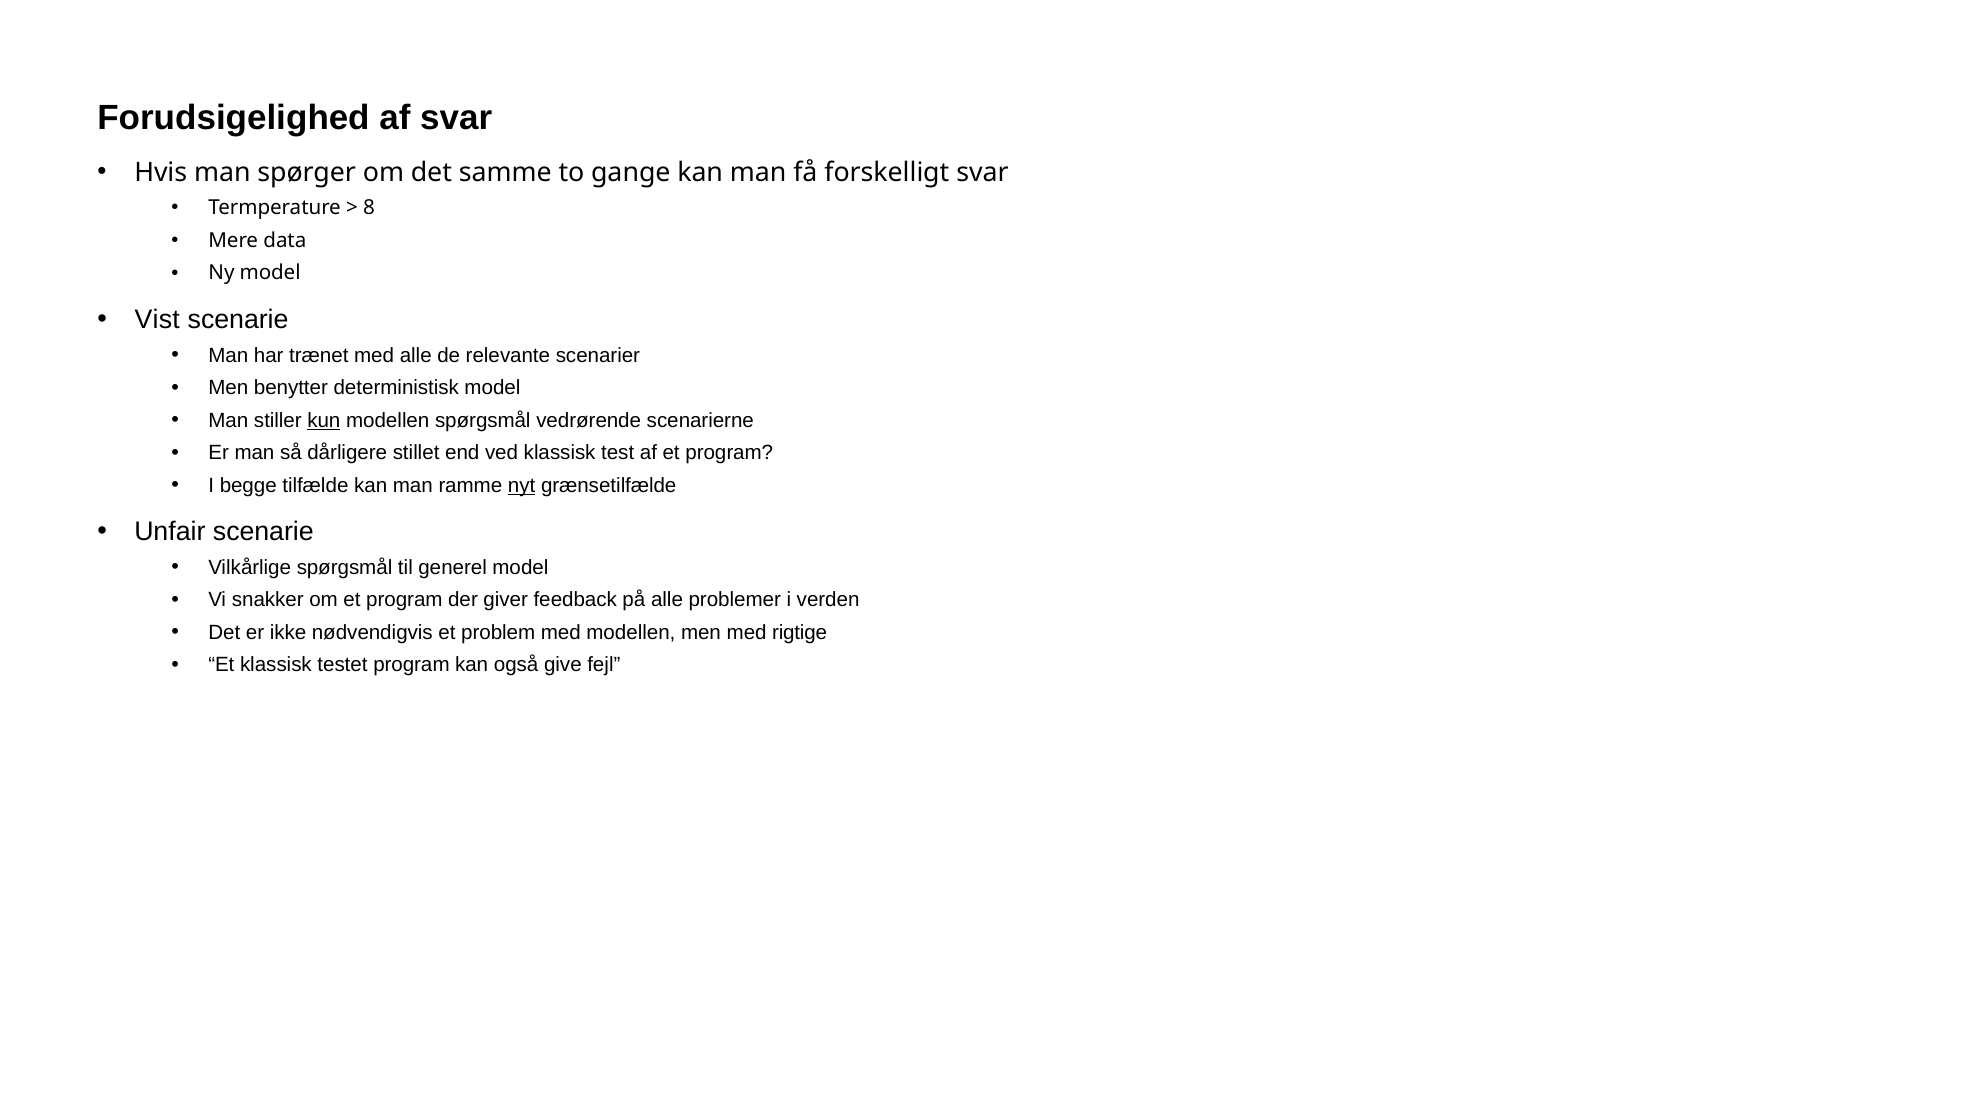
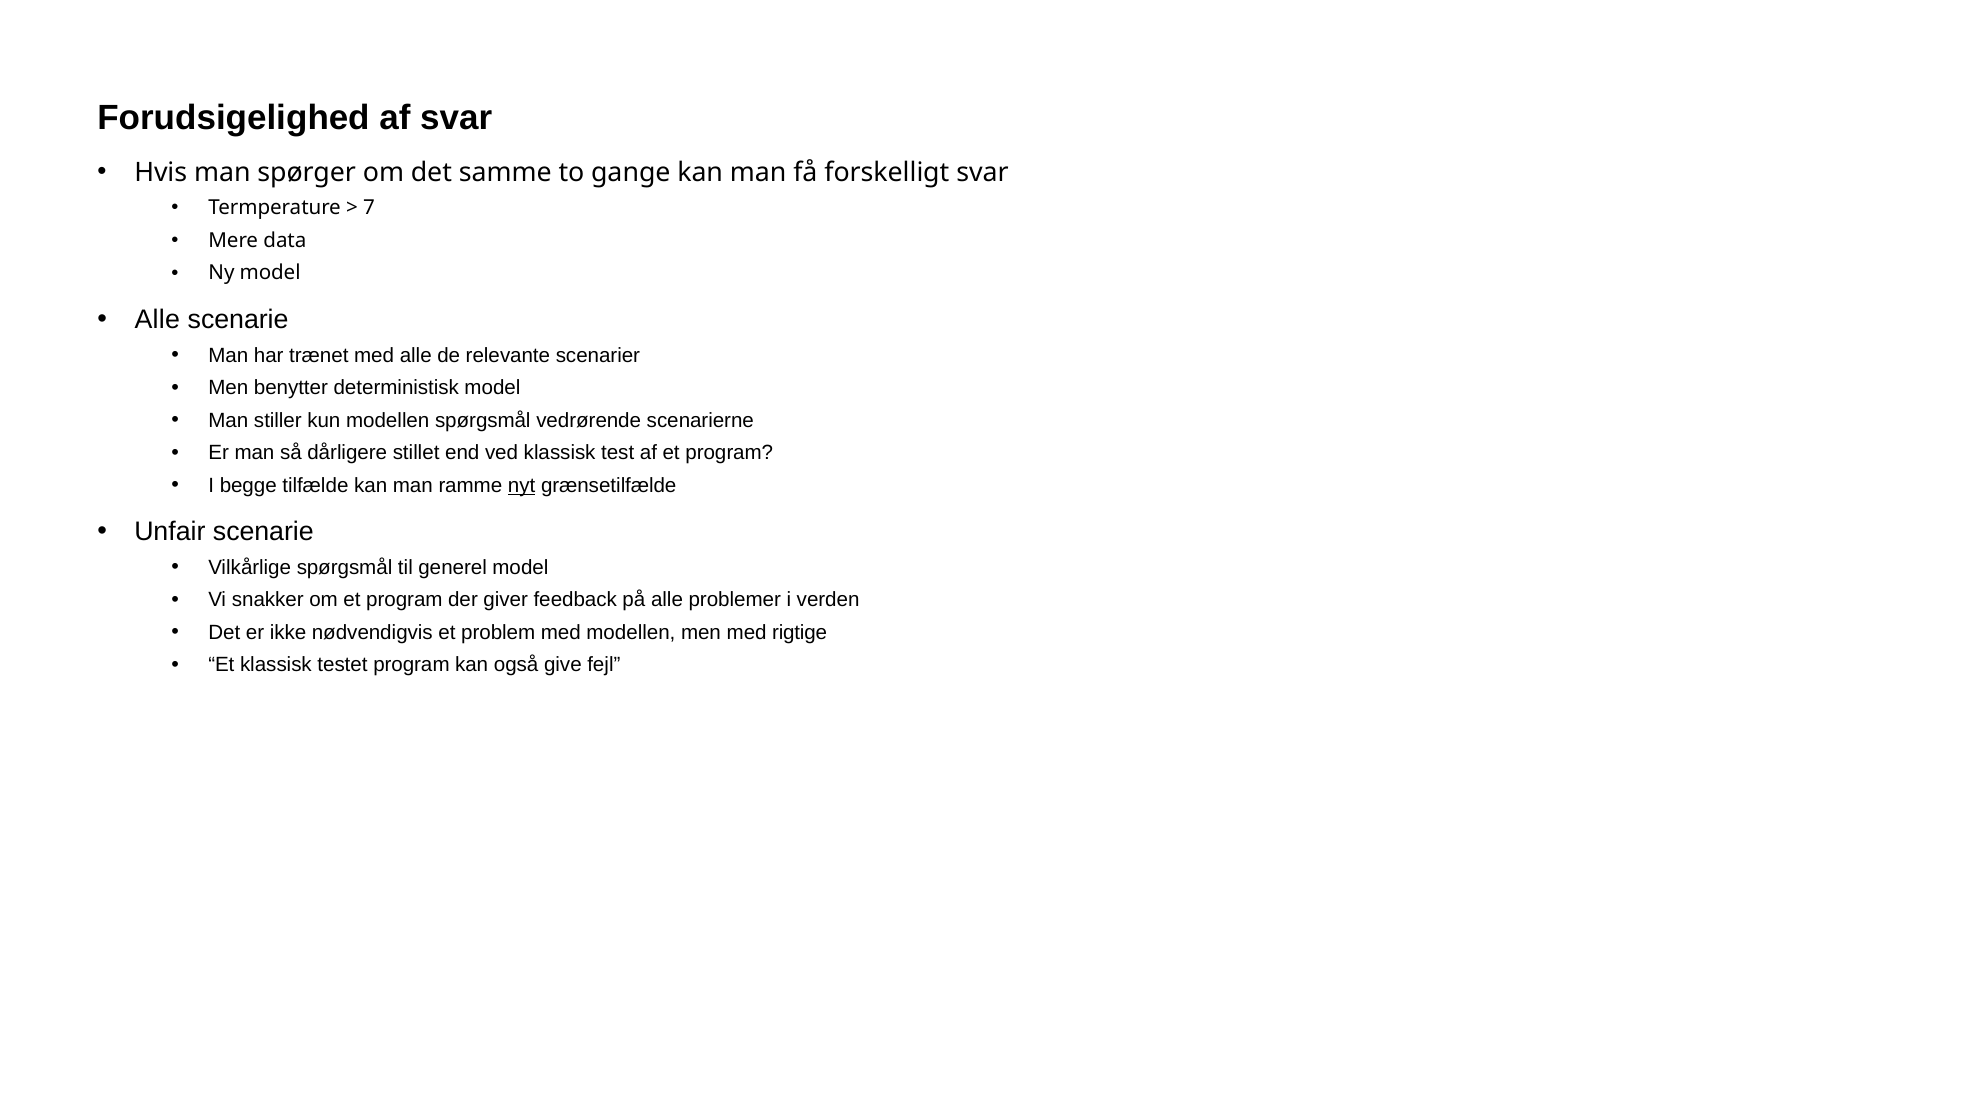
8: 8 -> 7 (369, 208)
Vist: Vist -> Alle (157, 319)
kun underline: present -> none (324, 420)
